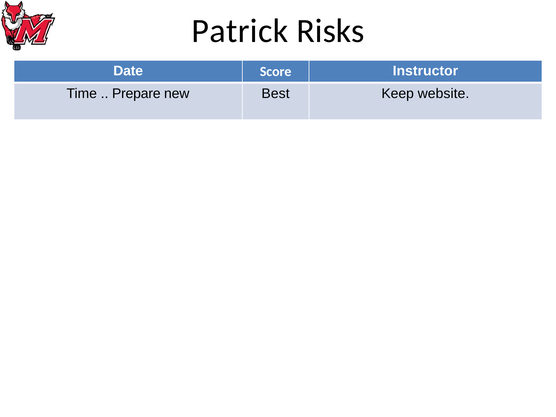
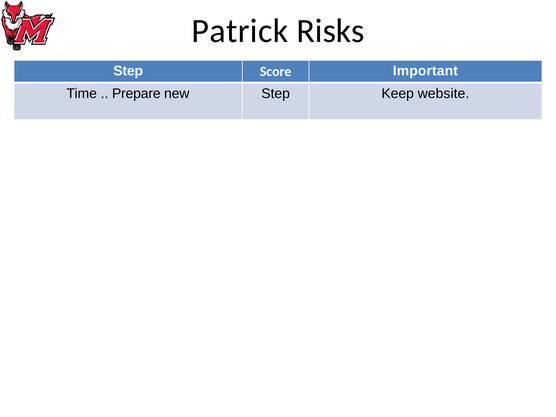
Date: Date -> Step (128, 71)
Instructor: Instructor -> Important (425, 71)
new Best: Best -> Step (276, 94)
